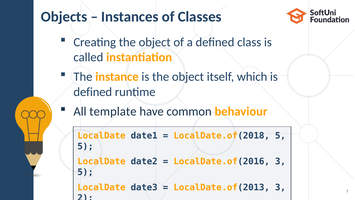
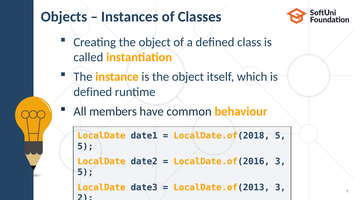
template: template -> members (113, 111)
